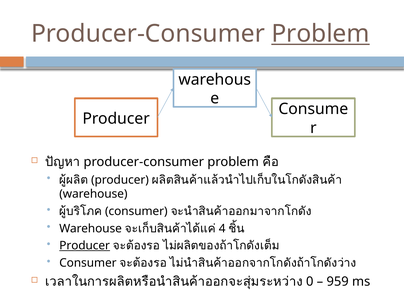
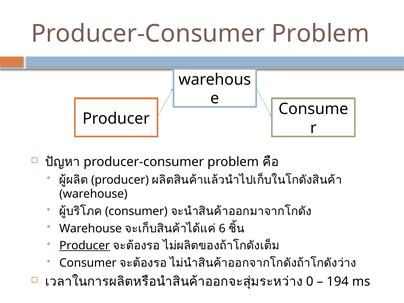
Problem underline: present -> none (321, 34)
4: 4 -> 6 (222, 228)
959: 959 -> 194 (338, 282)
